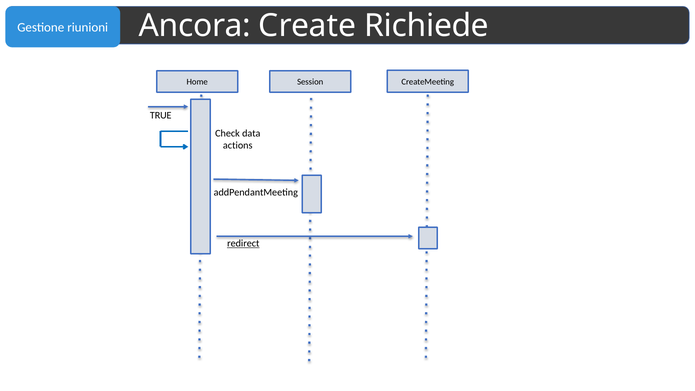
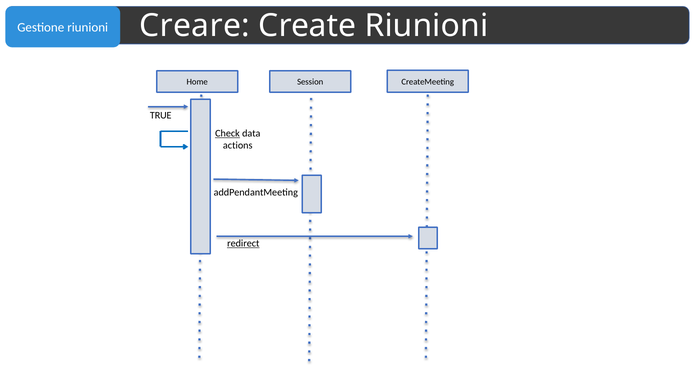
Ancora: Ancora -> Creare (195, 26)
Create Richiede: Richiede -> Riunioni (426, 26)
Check underline: none -> present (227, 133)
